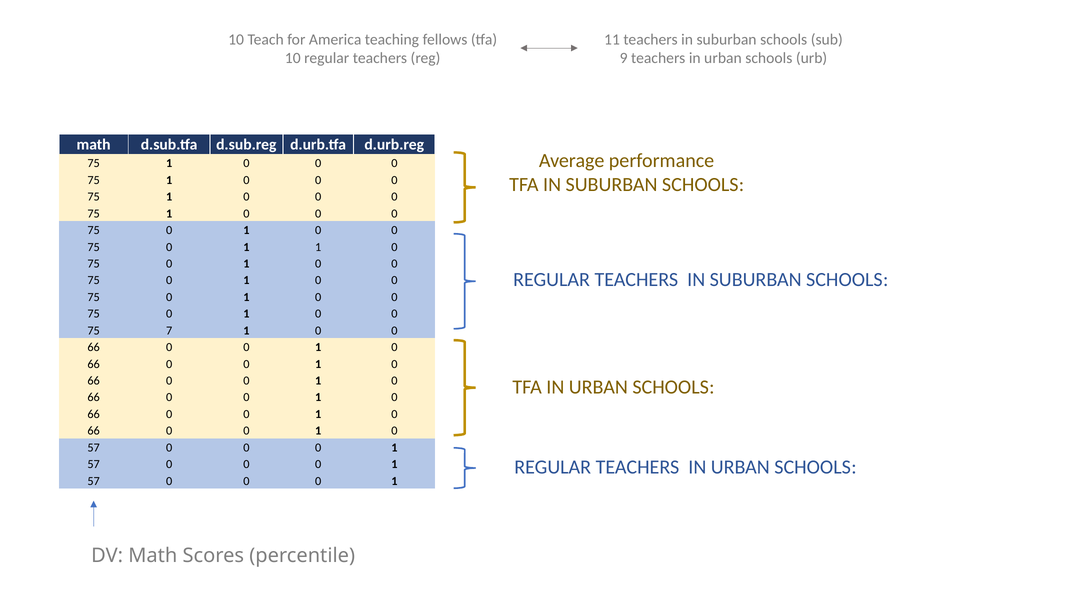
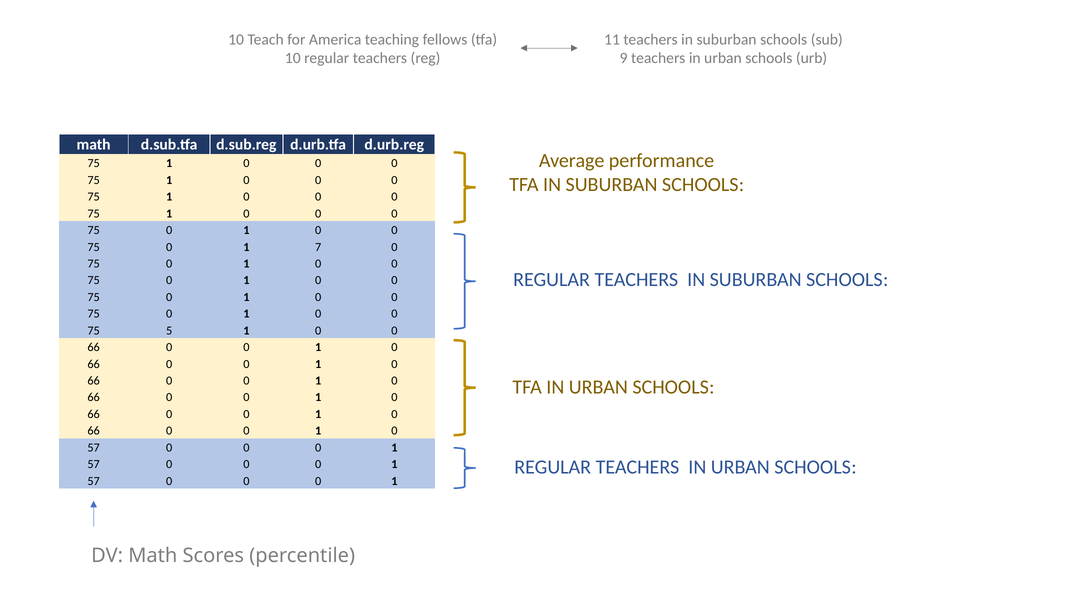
1 1: 1 -> 7 (318, 247)
7: 7 -> 5 (169, 331)
